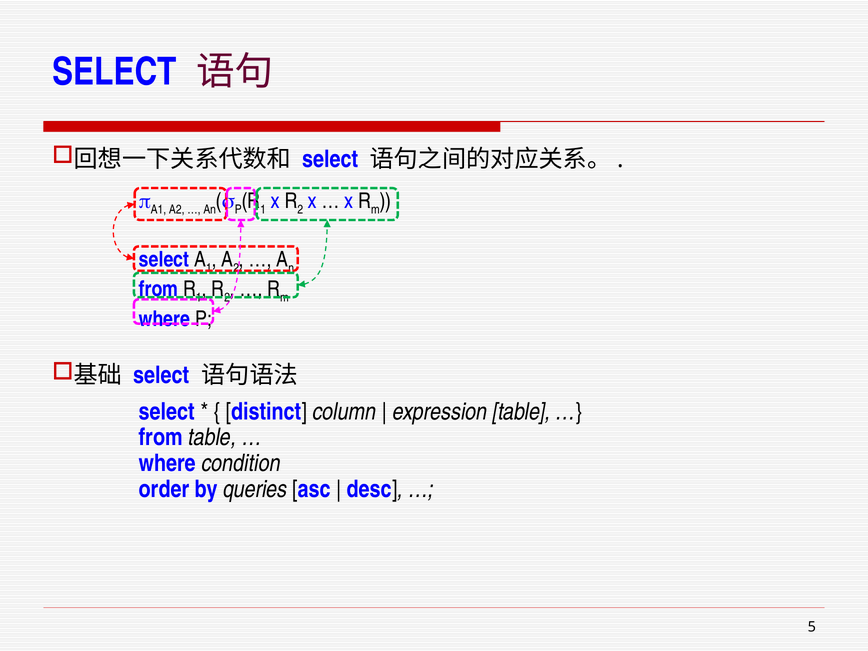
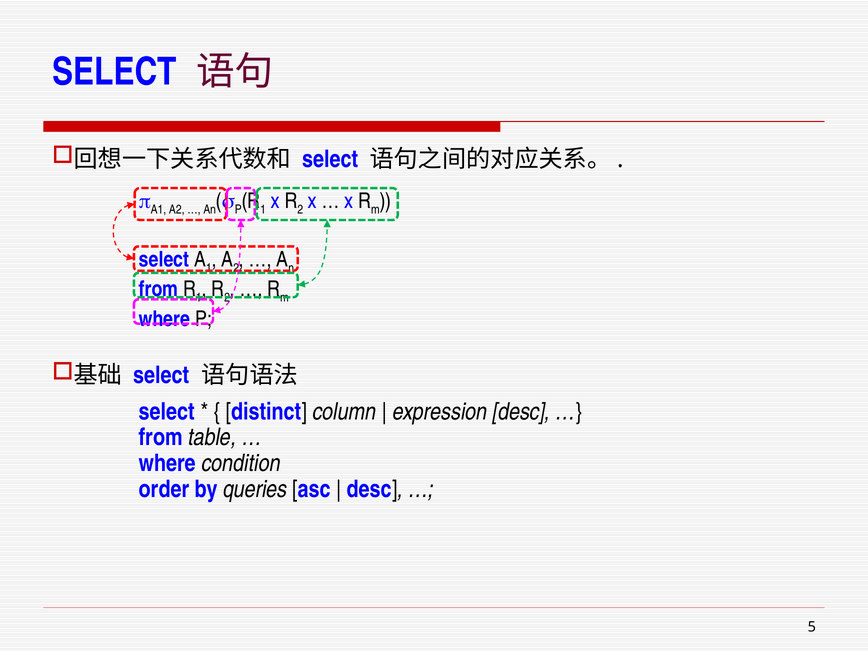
expression table: table -> desc (522, 412)
